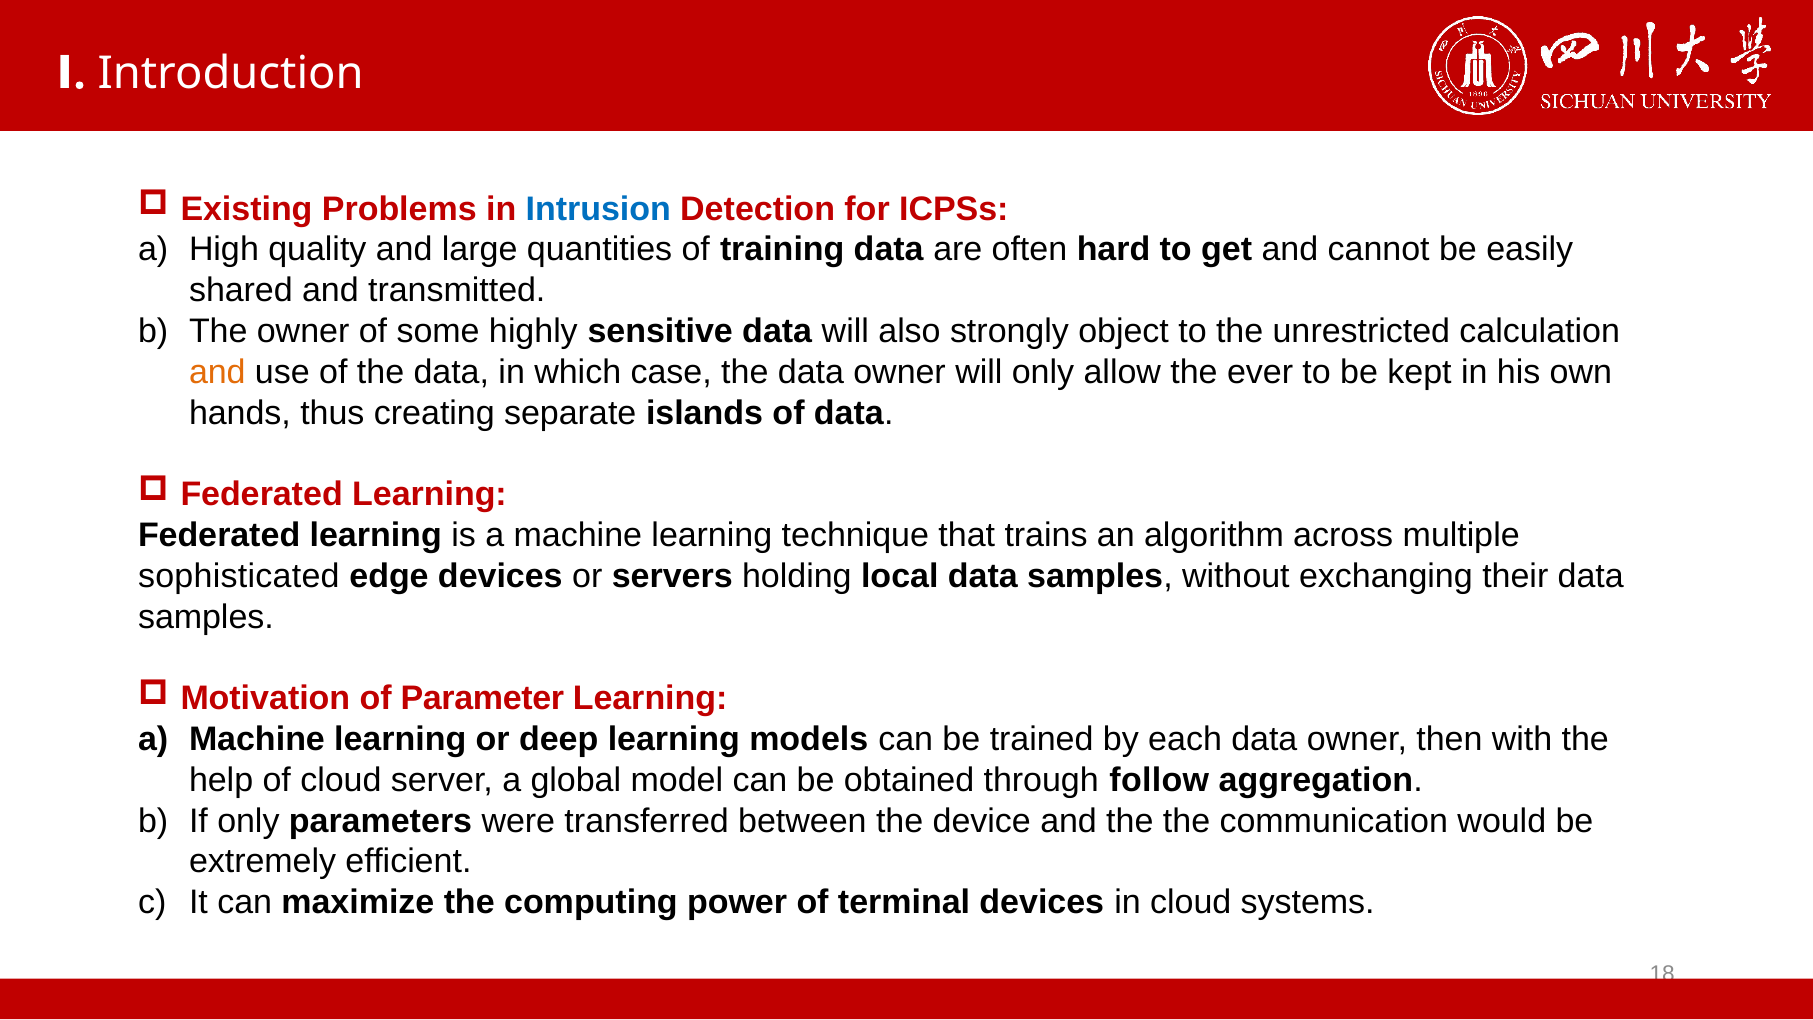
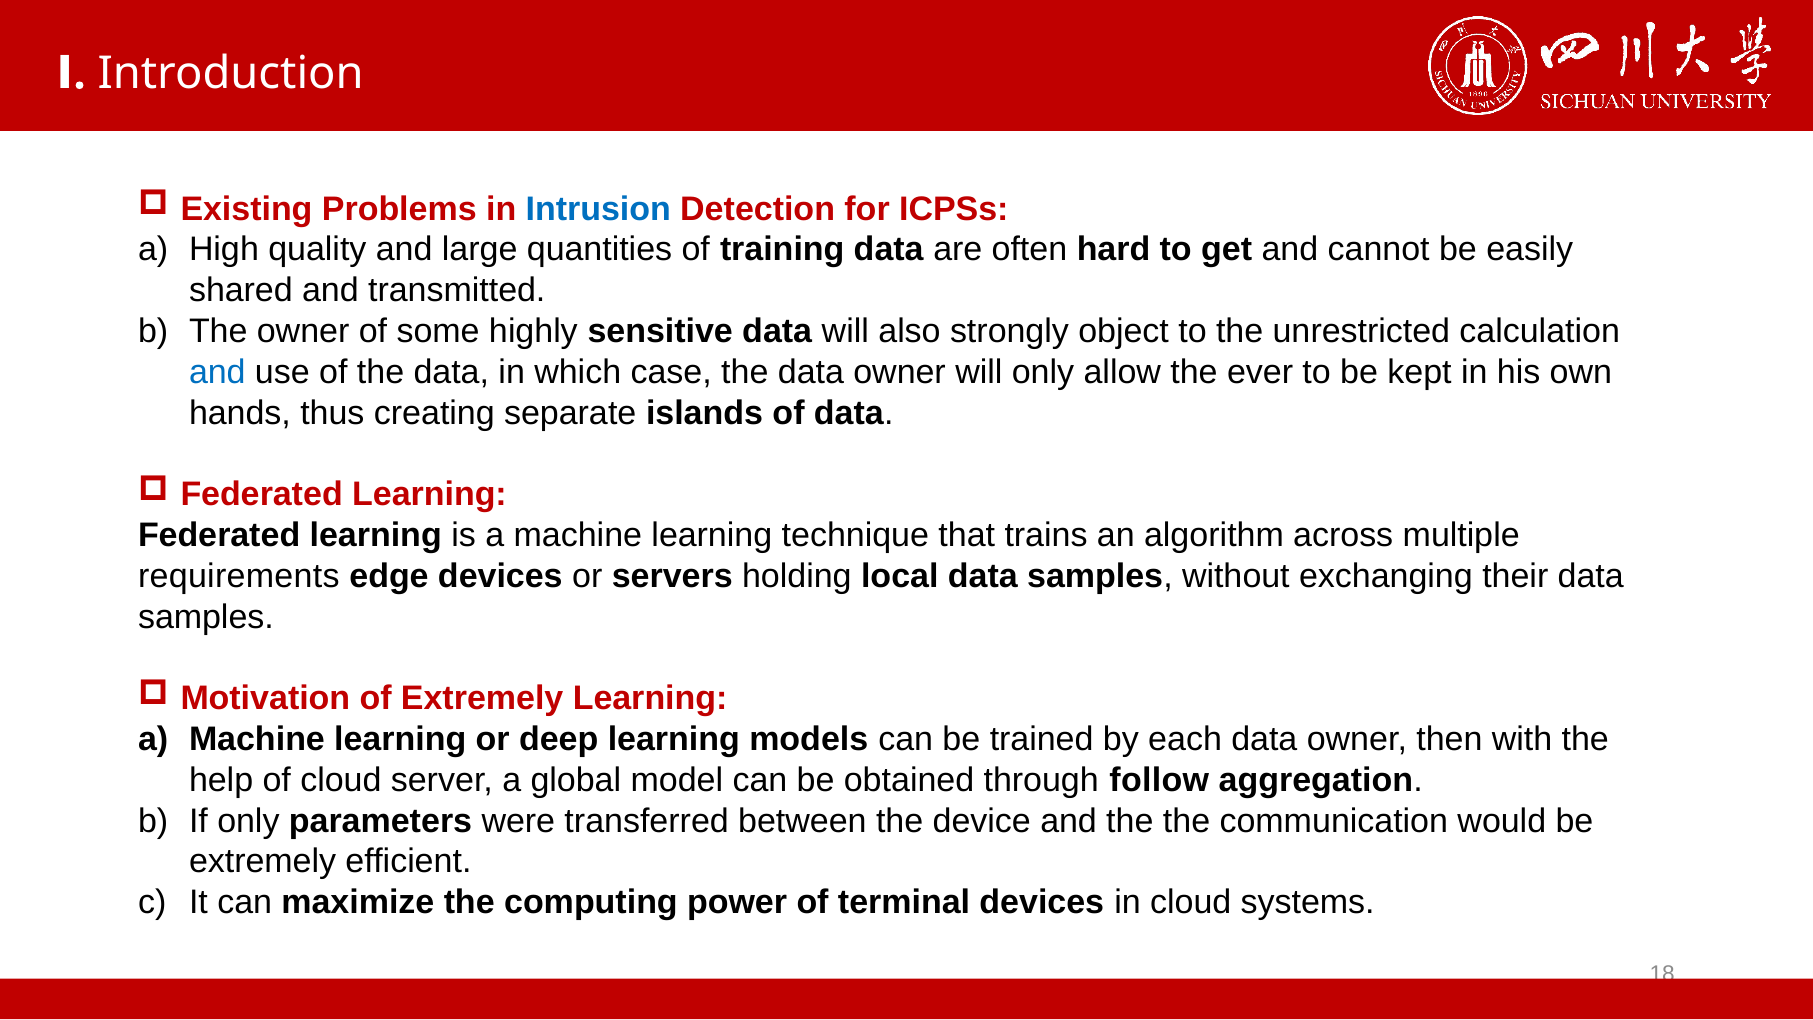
and colour: orange -> blue (217, 372)
sophisticated: sophisticated -> requirements (239, 576)
of Parameter: Parameter -> Extremely (482, 698)
